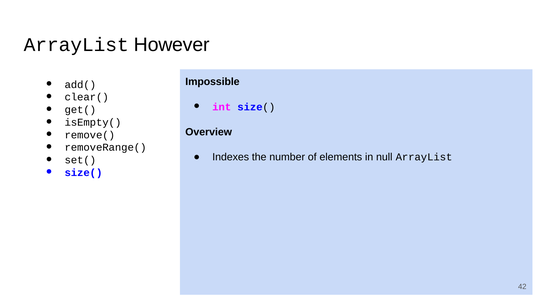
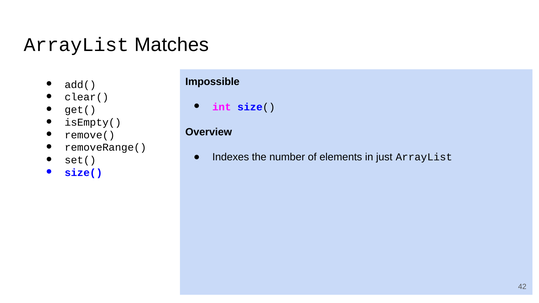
However: However -> Matches (172, 45)
null: null -> just (384, 157)
